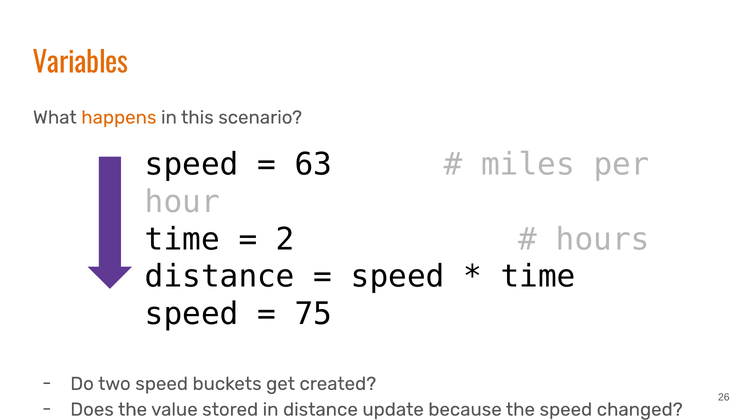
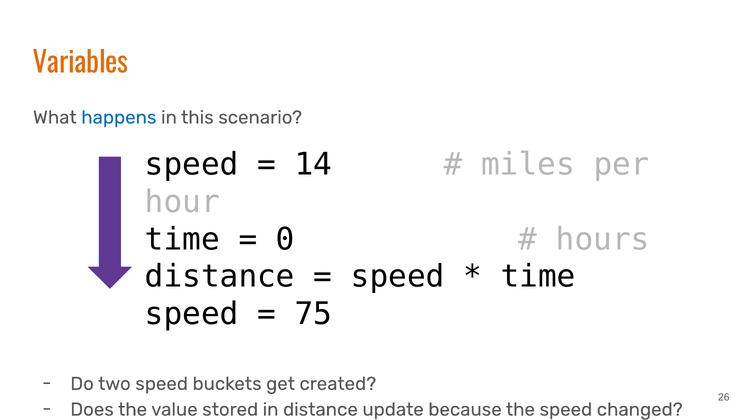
happens colour: orange -> blue (119, 117)
63: 63 -> 14 (313, 165)
2: 2 -> 0 (285, 240)
